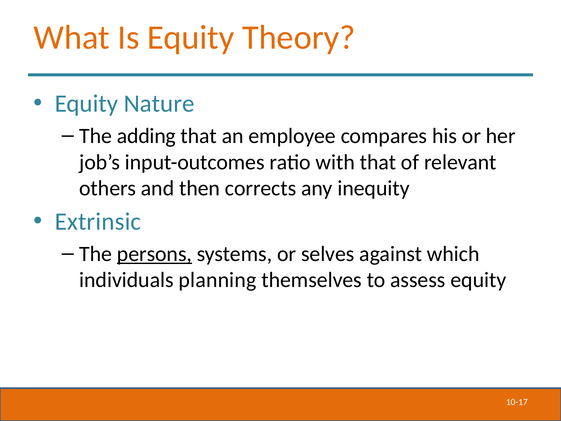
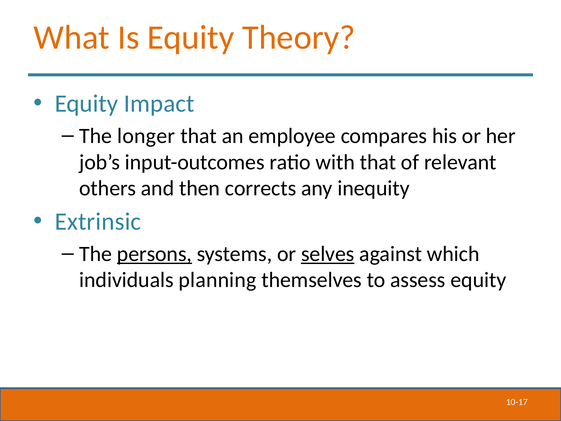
Nature: Nature -> Impact (159, 104)
adding: adding -> longer (146, 136)
selves underline: none -> present (328, 254)
